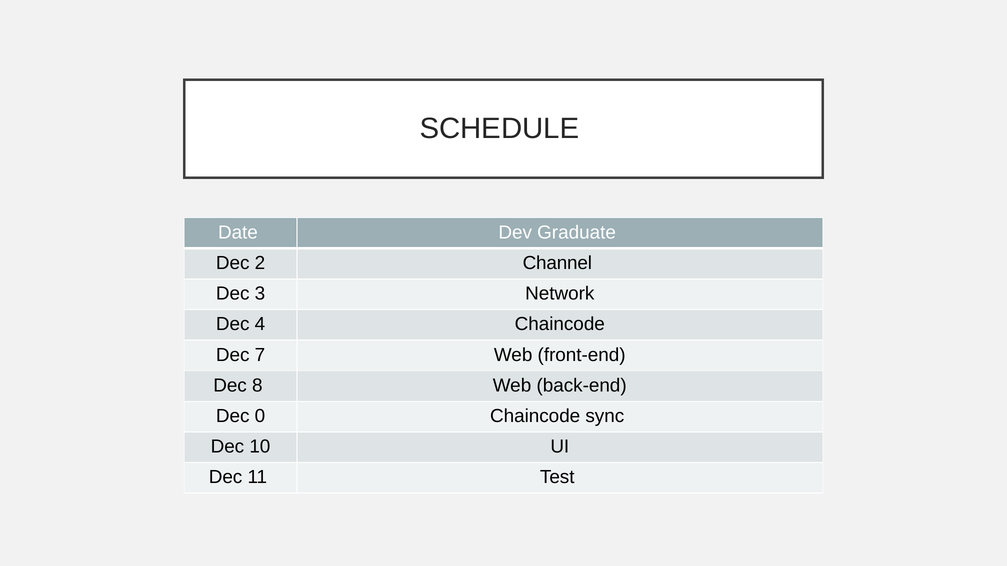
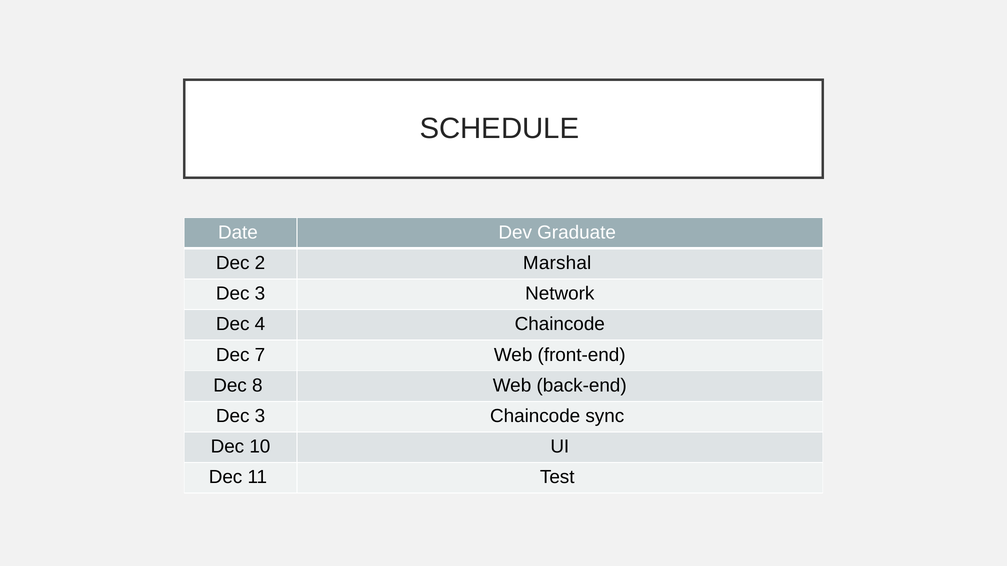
Channel: Channel -> Marshal (557, 263)
0: 0 -> 3 (260, 416)
